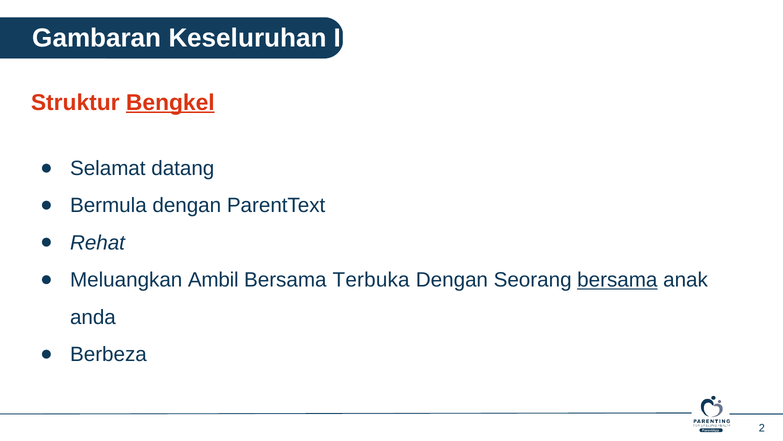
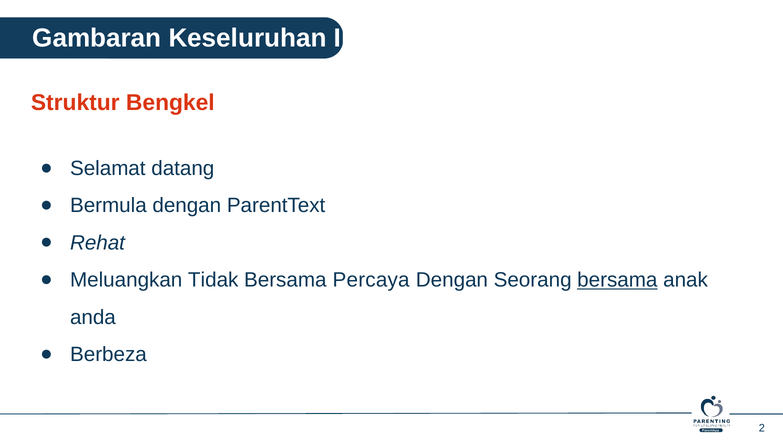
Bengkel underline: present -> none (170, 102)
Ambil: Ambil -> Tidak (213, 280)
Terbuka: Terbuka -> Percaya (371, 280)
